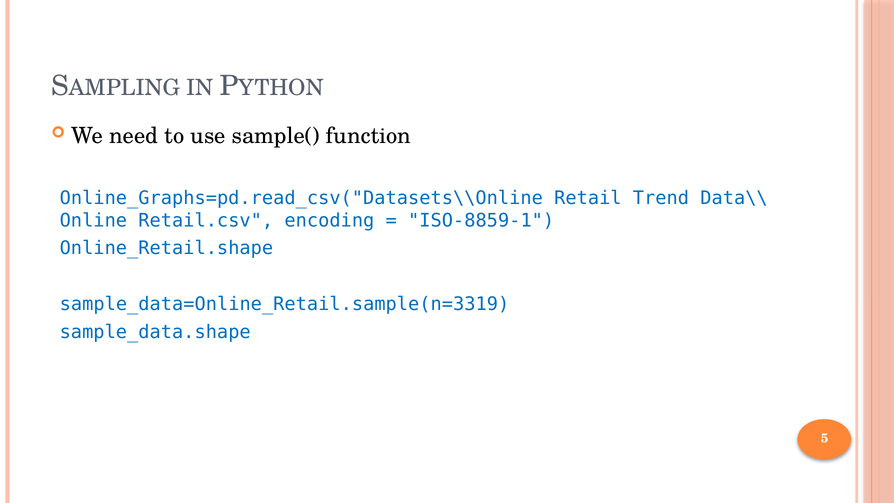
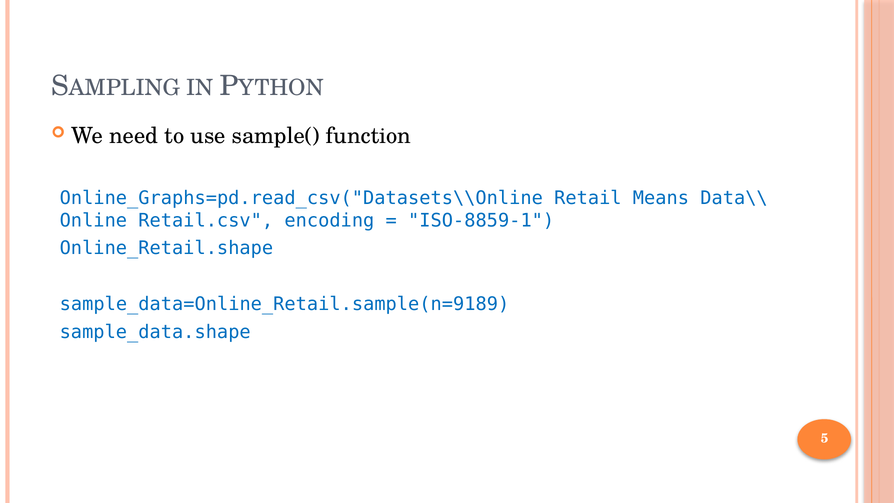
Trend: Trend -> Means (661, 198)
sample_data=Online_Retail.sample(n=3319: sample_data=Online_Retail.sample(n=3319 -> sample_data=Online_Retail.sample(n=9189 (284, 304)
